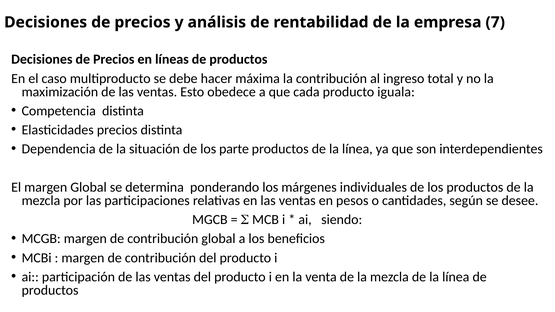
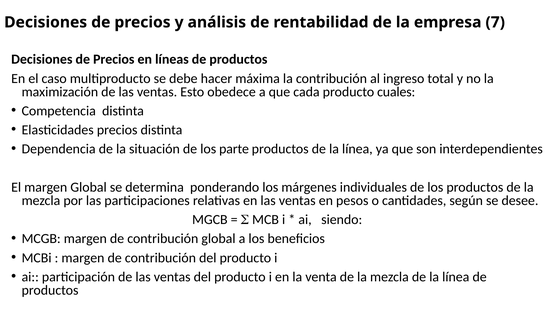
iguala: iguala -> cuales (396, 92)
